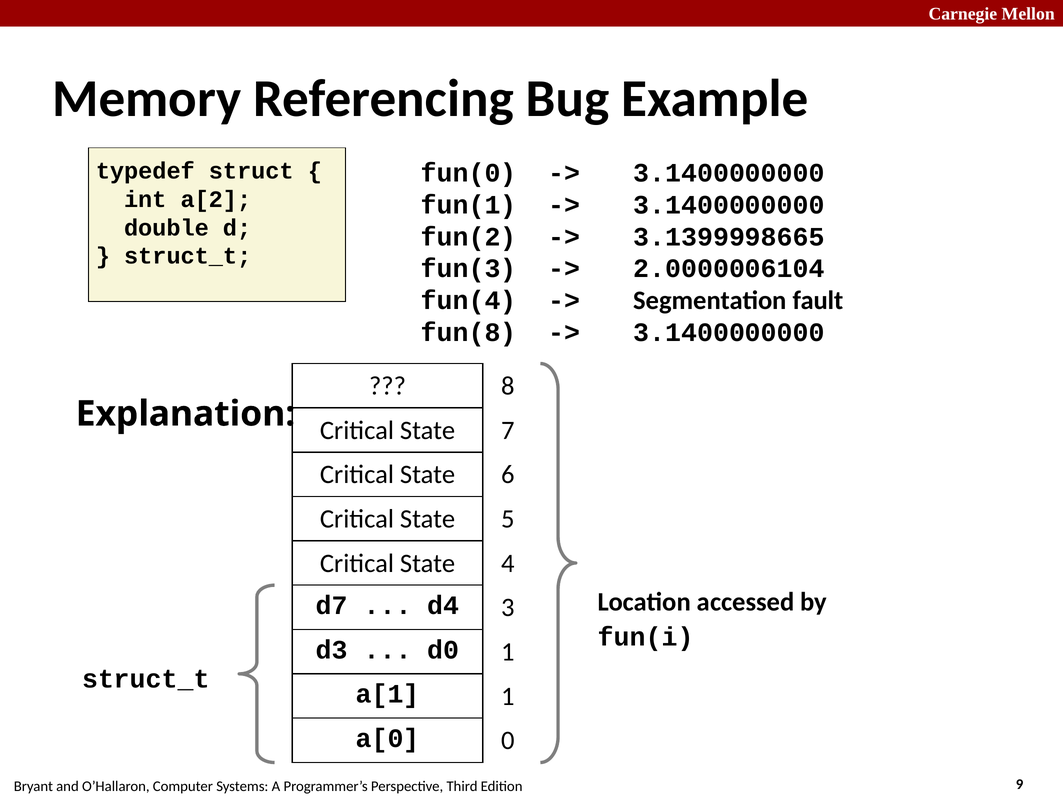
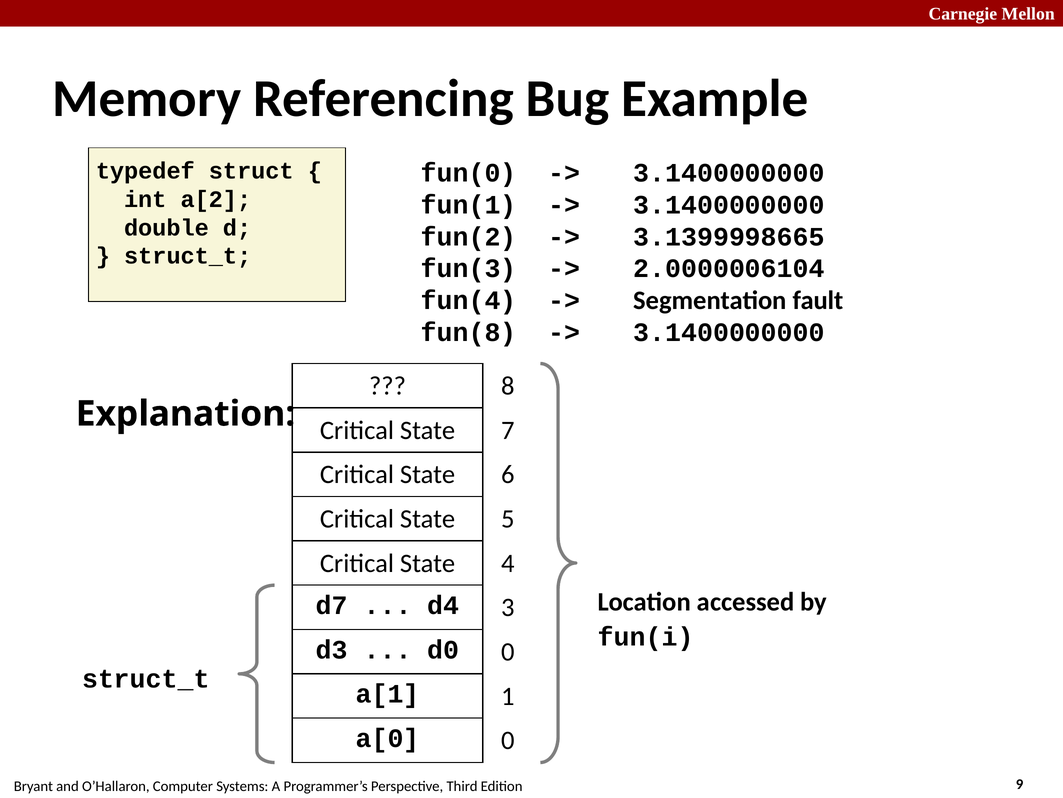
d0 1: 1 -> 0 (508, 651)
